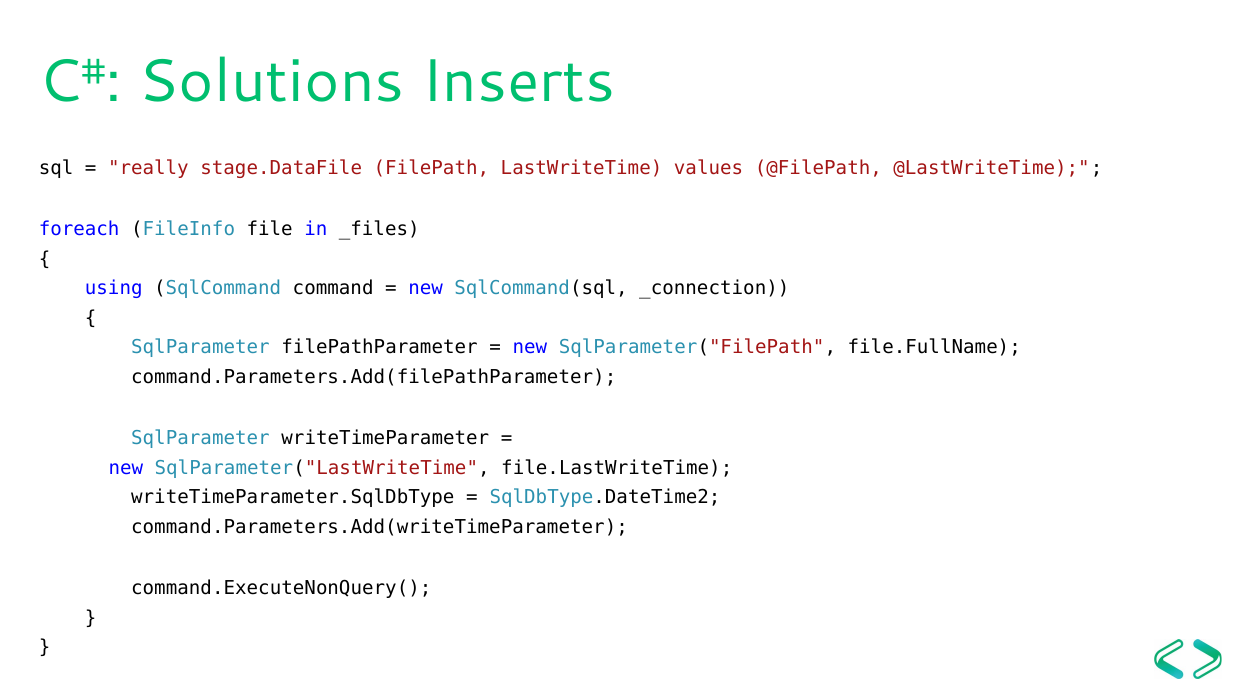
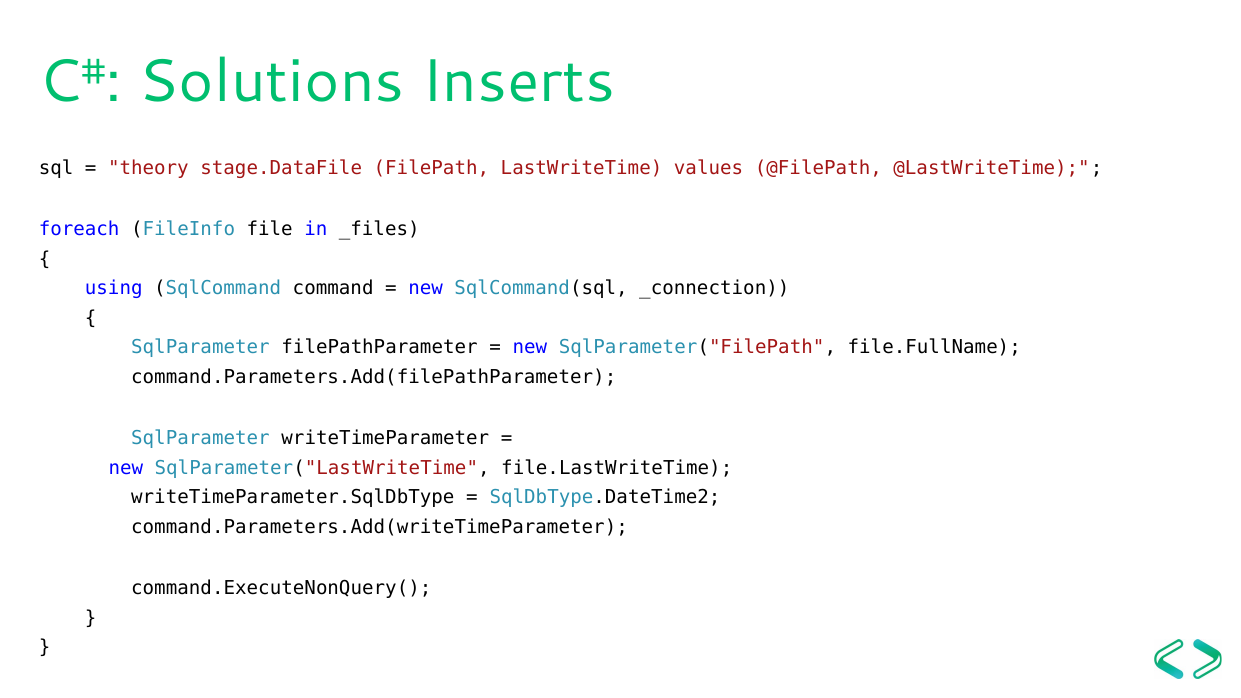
really: really -> theory (148, 168)
